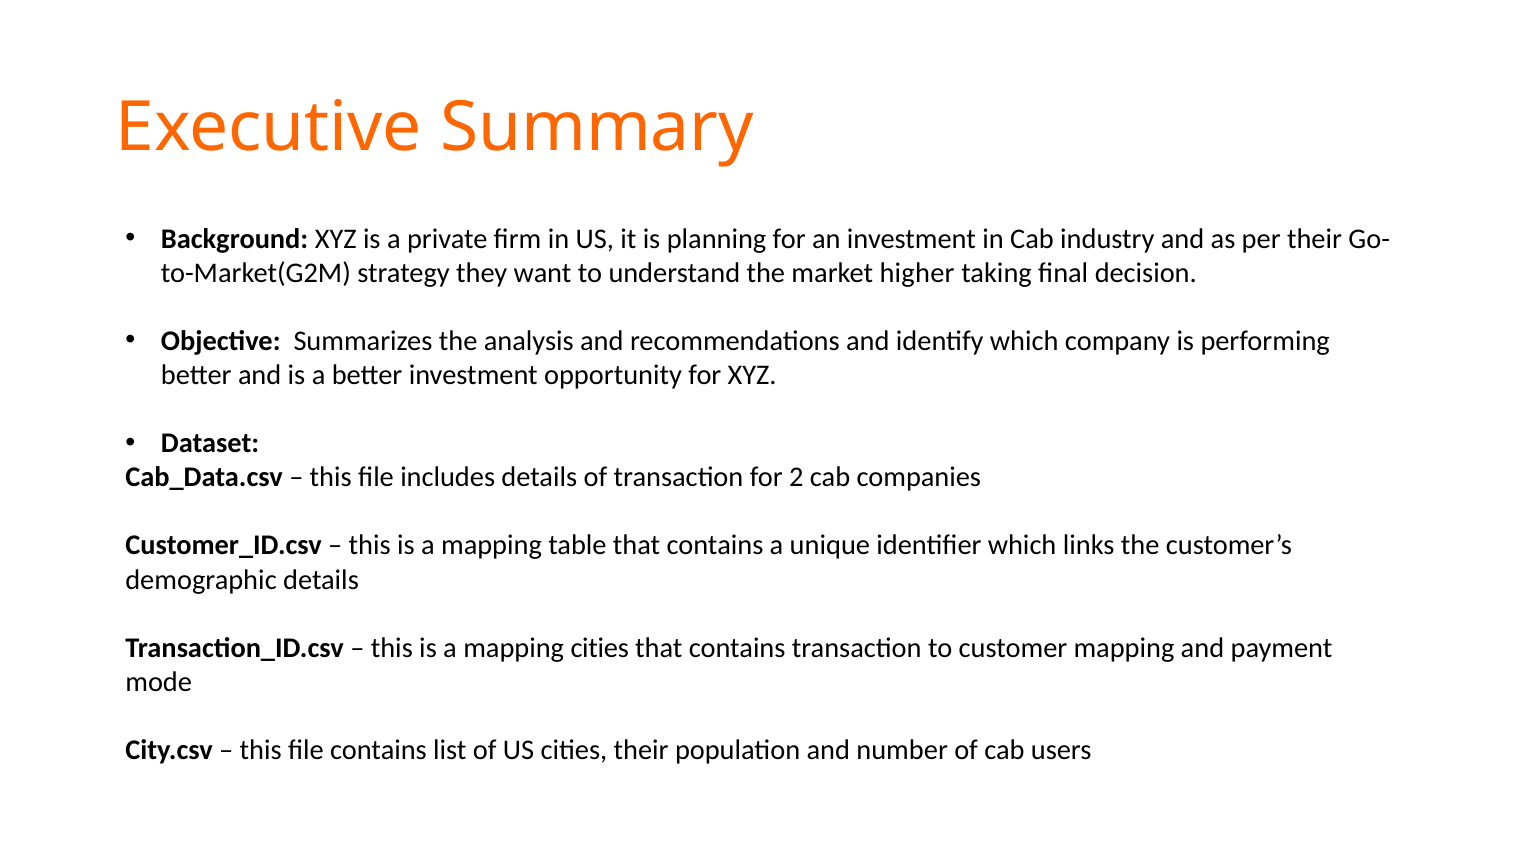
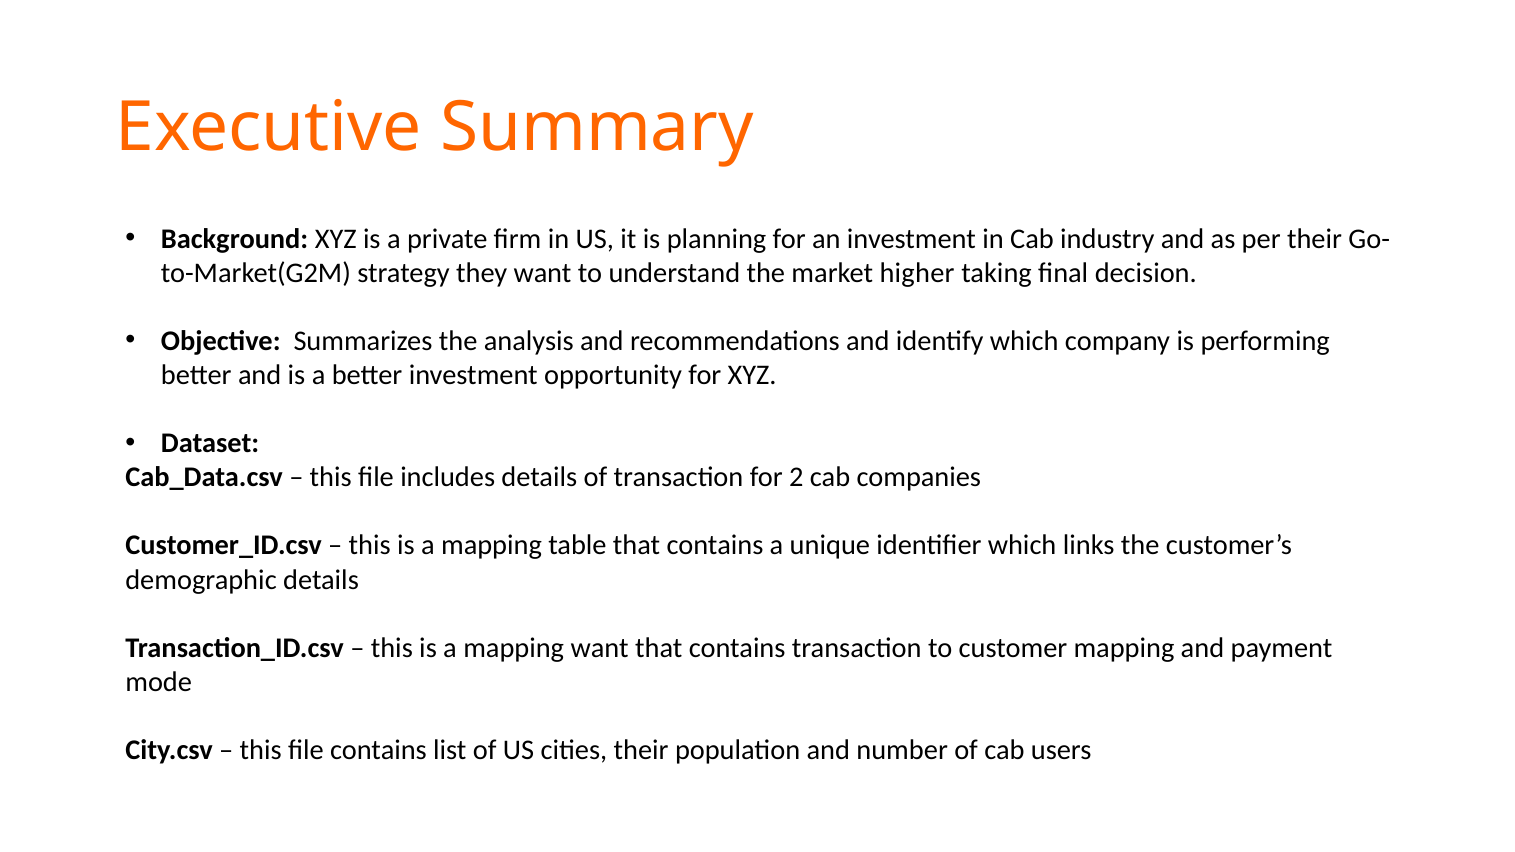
mapping cities: cities -> want (600, 648)
